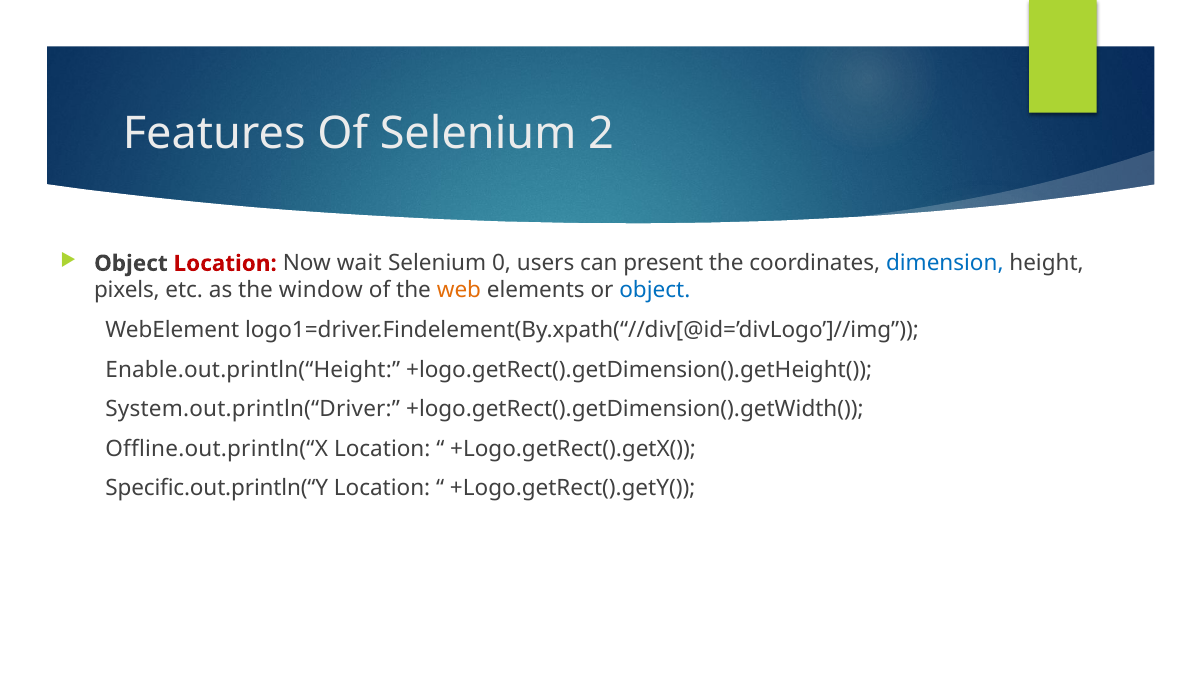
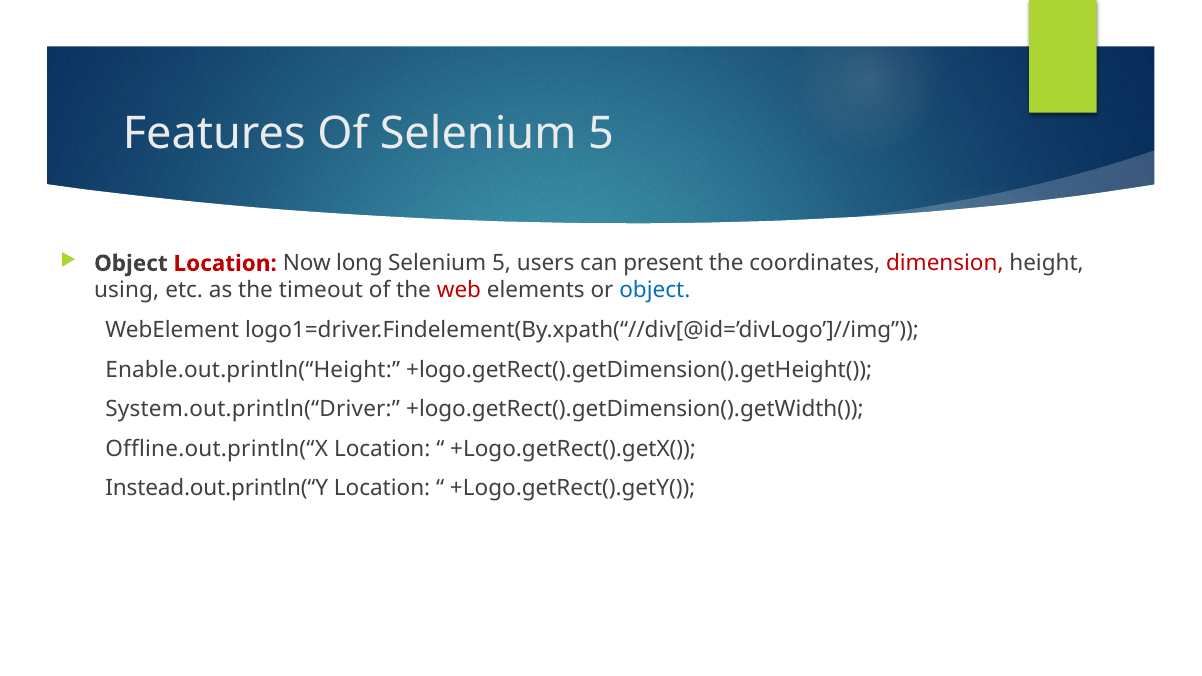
Of Selenium 2: 2 -> 5 (601, 134)
wait: wait -> long (359, 263)
0: 0 -> 5 (502, 263)
dimension colour: blue -> red (945, 263)
pixels: pixels -> using (127, 291)
window: window -> timeout (321, 291)
web colour: orange -> red (459, 291)
Specific.out.println(“Y: Specific.out.println(“Y -> Instead.out.println(“Y (217, 488)
